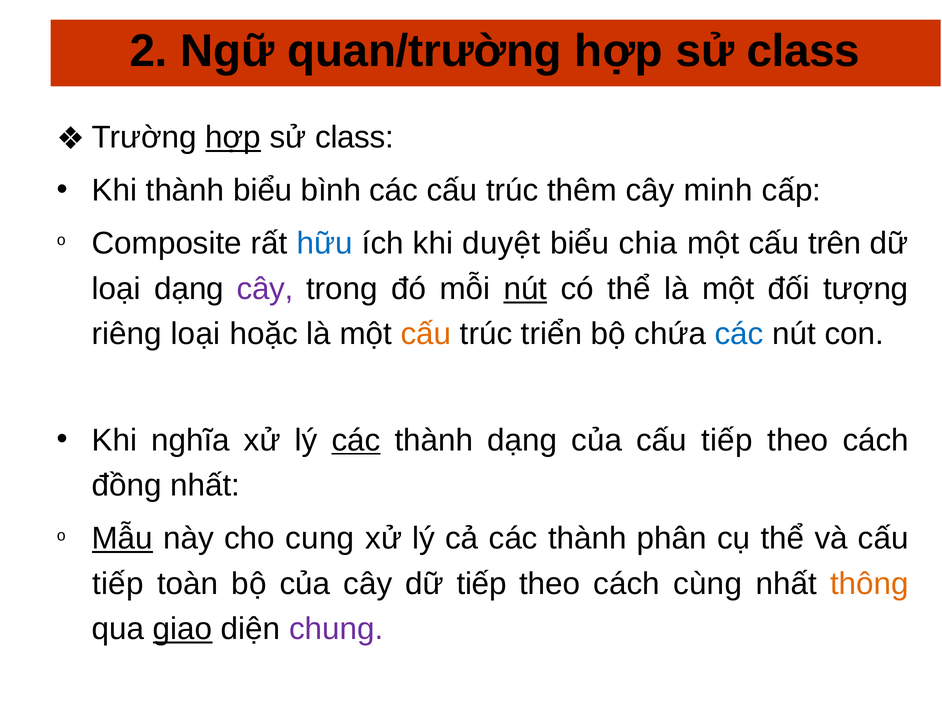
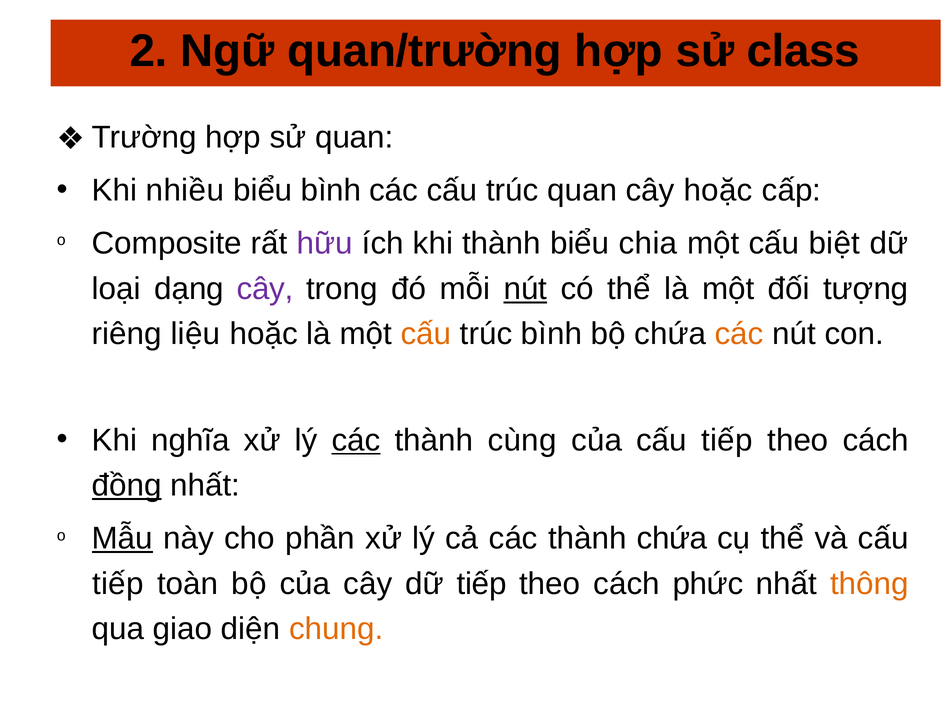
hợp underline: present -> none (233, 137)
class: class -> quan (354, 137)
Khi thành: thành -> nhiều (185, 190)
trúc thêm: thêm -> quan (582, 190)
cây minh: minh -> hoặc (718, 190)
hữu colour: blue -> purple (325, 243)
khi duyệt: duyệt -> thành (502, 243)
trên: trên -> biệt (834, 243)
riêng loại: loại -> liệu (196, 334)
trúc triển: triển -> bình (551, 334)
các colour: blue -> orange (739, 334)
thành dạng: dạng -> cùng (522, 440)
đồng underline: none -> present (127, 485)
cung: cung -> phần (320, 538)
thành phân: phân -> chứa (672, 538)
cùng: cùng -> phức (708, 583)
giao underline: present -> none (183, 629)
chung colour: purple -> orange (336, 629)
